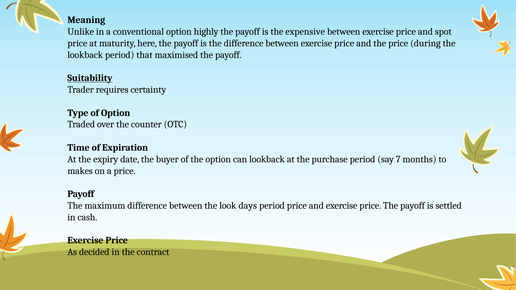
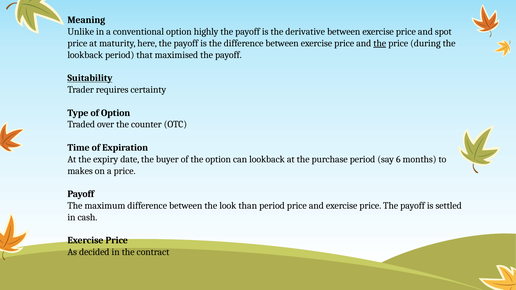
expensive: expensive -> derivative (305, 32)
the underline: none -> present (380, 43)
7: 7 -> 6 (398, 159)
days: days -> than (248, 206)
